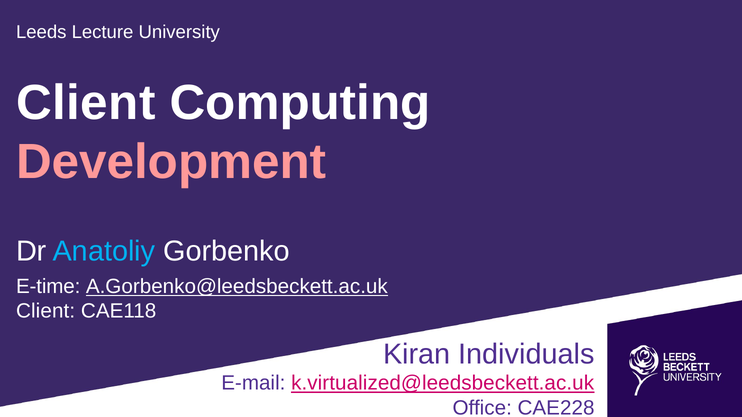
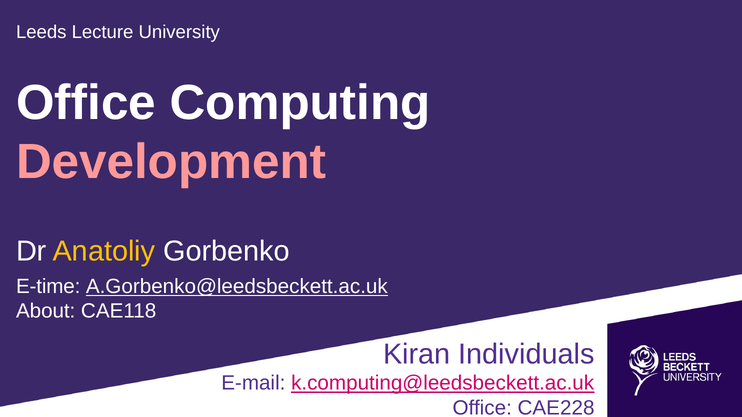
Client: Client -> Office (86, 103)
Anatoliy colour: light blue -> yellow (104, 252)
Client: Client -> About (46, 311)
k.virtualized@leedsbeckett.ac.uk: k.virtualized@leedsbeckett.ac.uk -> k.computing@leedsbeckett.ac.uk (443, 384)
